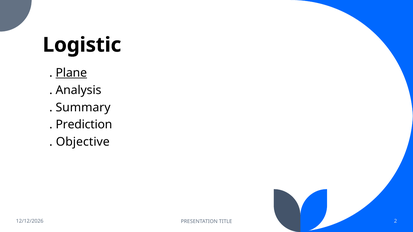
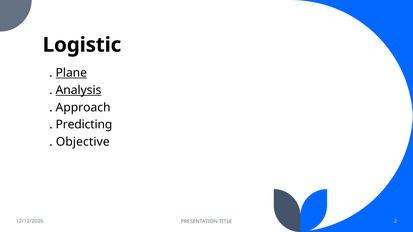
Analysis underline: none -> present (79, 90)
Summary: Summary -> Approach (83, 108)
Prediction: Prediction -> Predicting (84, 125)
